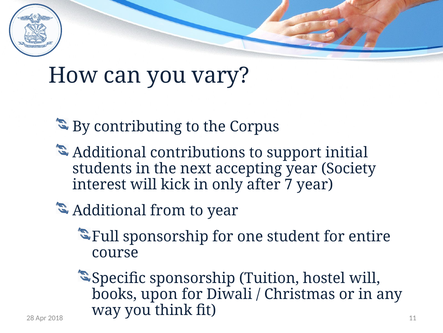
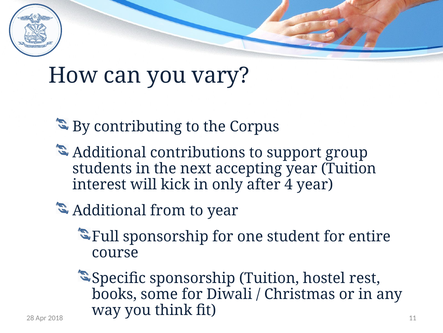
initial: initial -> group (347, 152)
year Society: Society -> Tuition (349, 168)
7: 7 -> 4 (289, 184)
hostel will: will -> rest (365, 278)
upon: upon -> some (159, 294)
